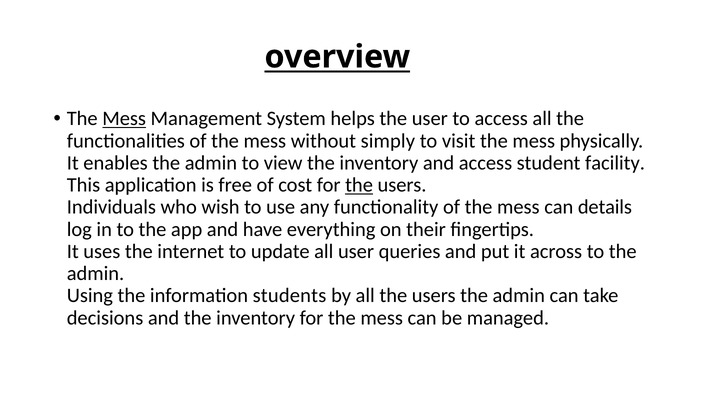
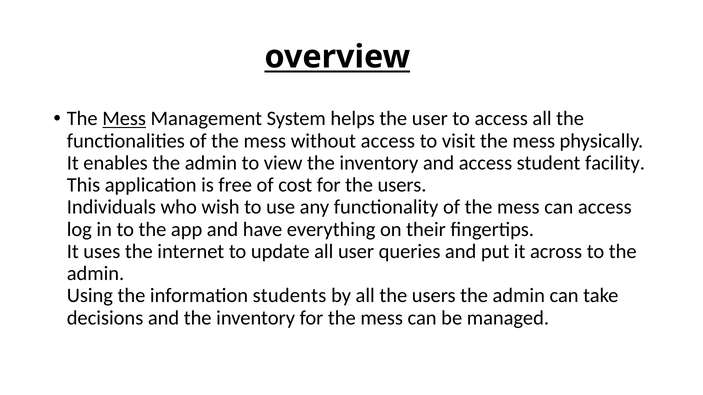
without simply: simply -> access (388, 141)
the underline: present -> none (359, 185)
can details: details -> access (605, 207)
